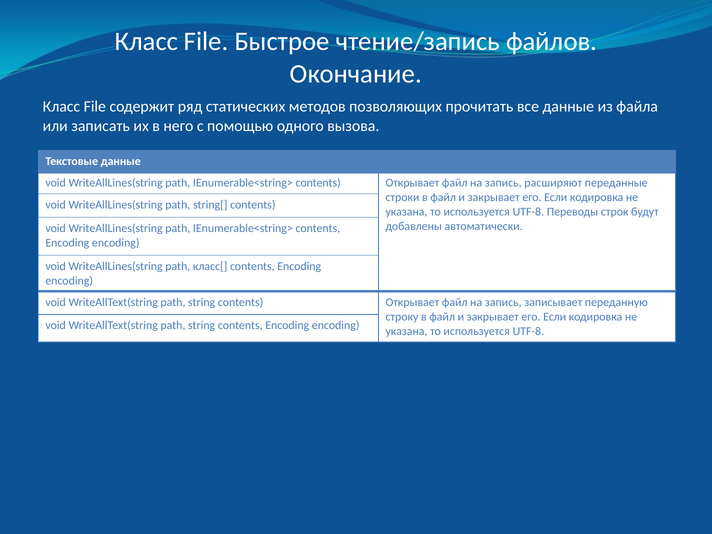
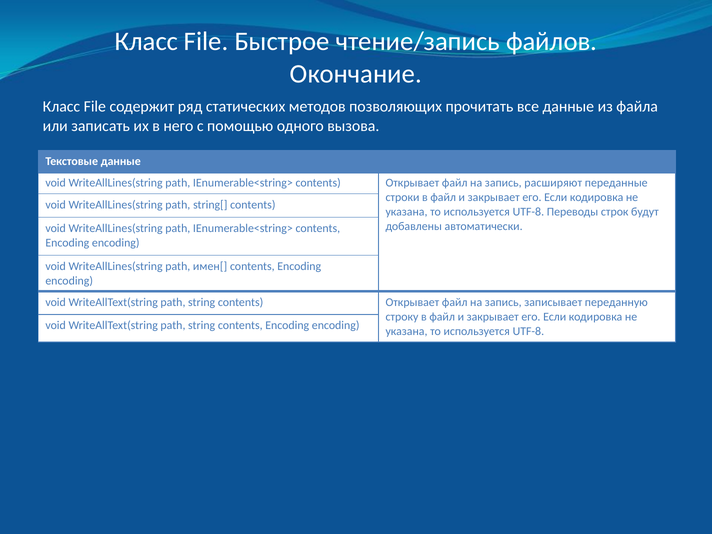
класс[: класс[ -> имен[ (210, 266)
